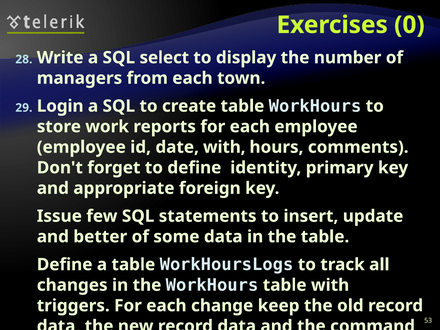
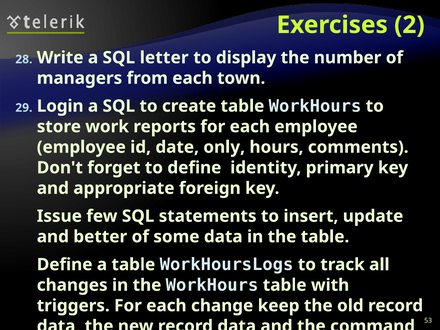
0: 0 -> 2 (409, 25)
select: select -> letter (164, 58)
date with: with -> only (224, 147)
